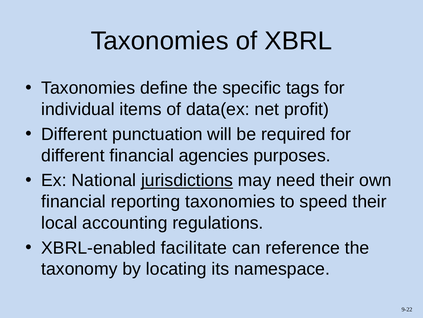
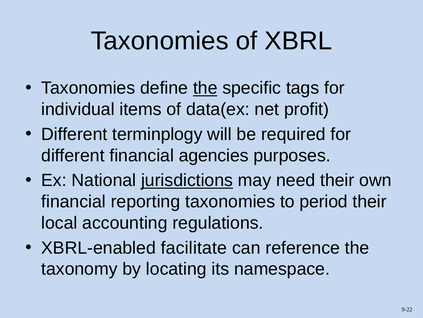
the underline: none -> present (205, 88)
punctuation: punctuation -> terminplogy (157, 134)
speed: speed -> period (324, 201)
